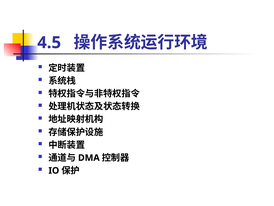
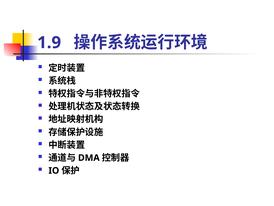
4.5: 4.5 -> 1.9 (49, 43)
